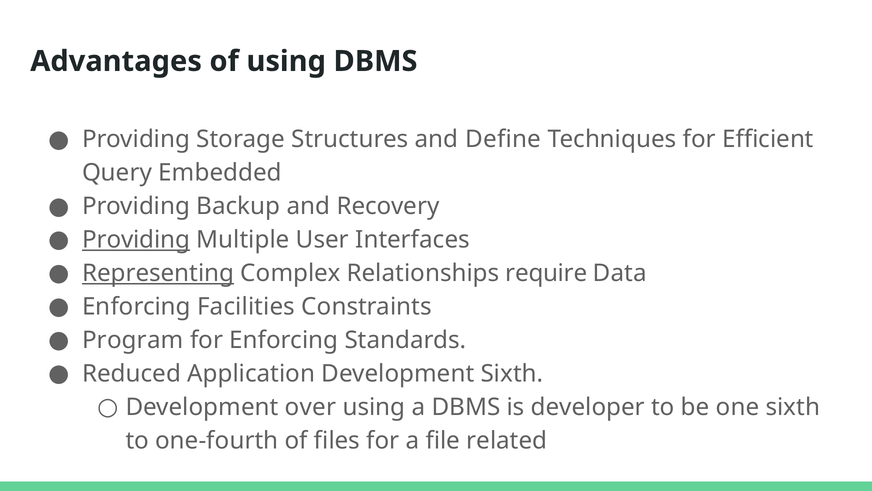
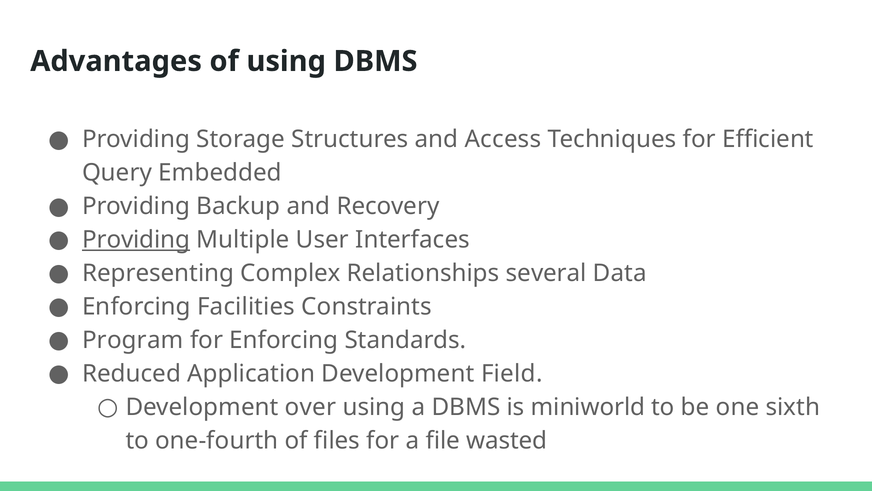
Define: Define -> Access (503, 139)
Representing underline: present -> none (158, 273)
require: require -> several (546, 273)
Development Sixth: Sixth -> Field (512, 373)
developer: developer -> miniworld (588, 407)
related: related -> wasted (507, 440)
